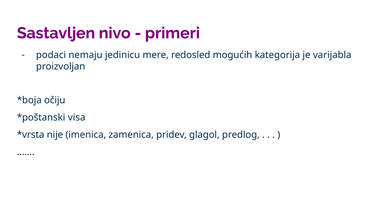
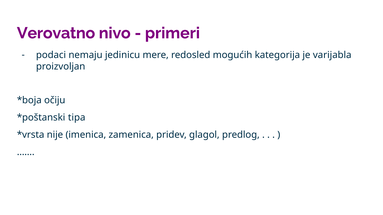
Sastavljen: Sastavljen -> Verovatno (56, 33)
visa: visa -> tipa (77, 118)
